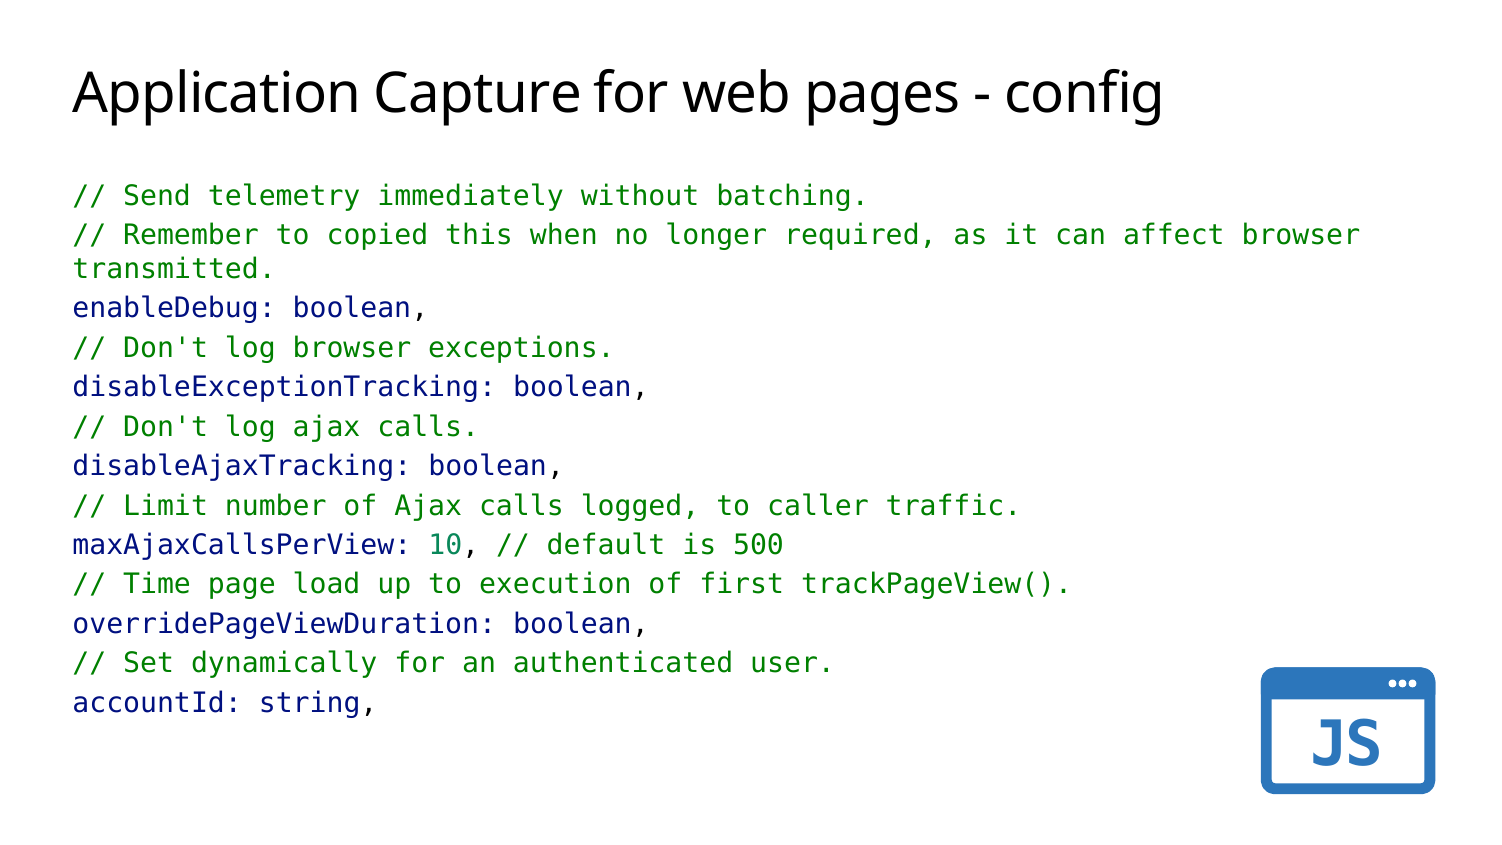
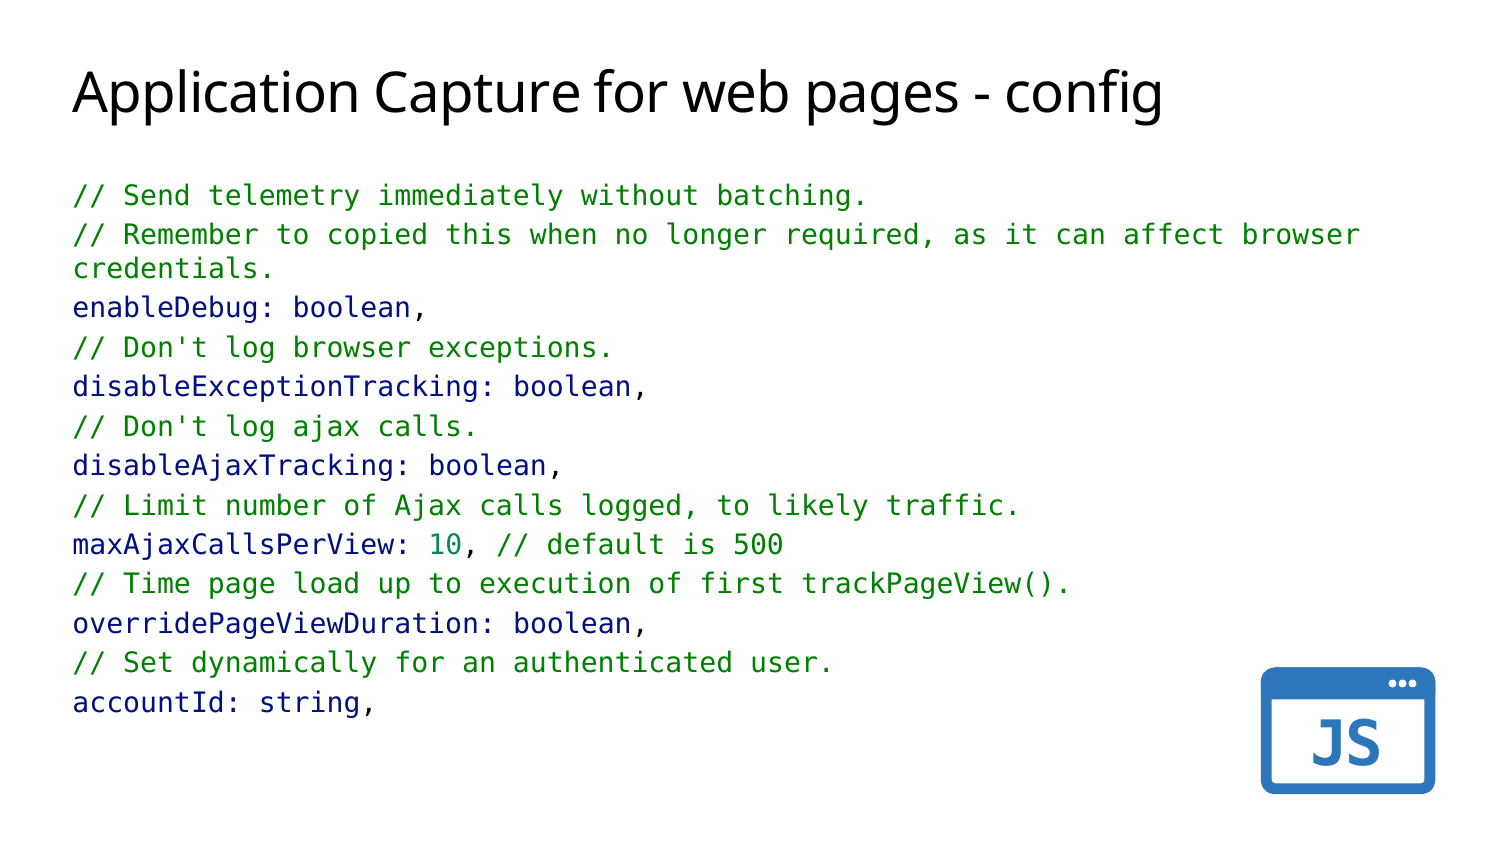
transmitted: transmitted -> credentials (174, 269)
caller: caller -> likely (818, 506)
